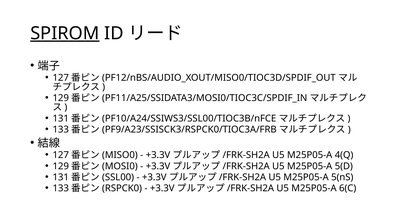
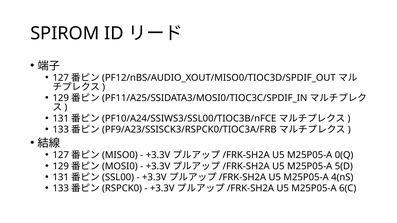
SPIROM underline: present -> none (65, 33)
4(Q: 4(Q -> 0(Q (344, 155)
5(nS: 5(nS -> 4(nS (342, 178)
